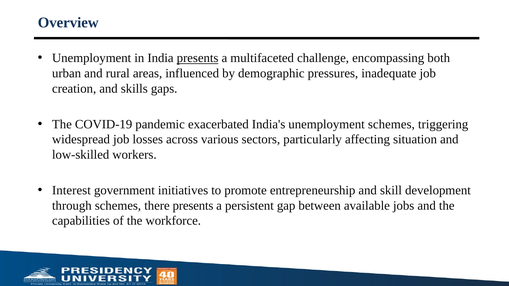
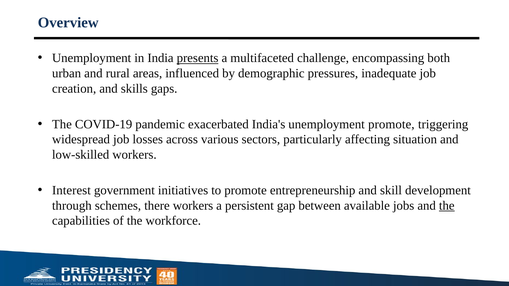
unemployment schemes: schemes -> promote (391, 124)
there presents: presents -> workers (193, 206)
the underline: none -> present (447, 206)
